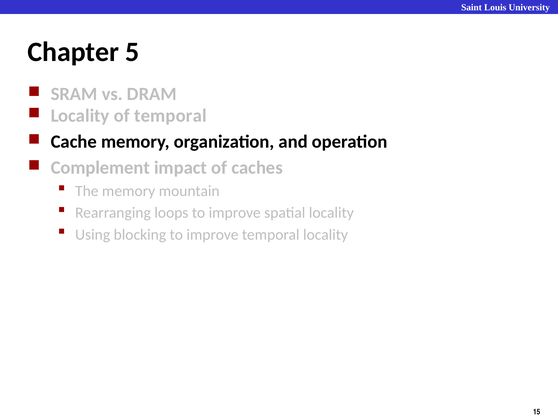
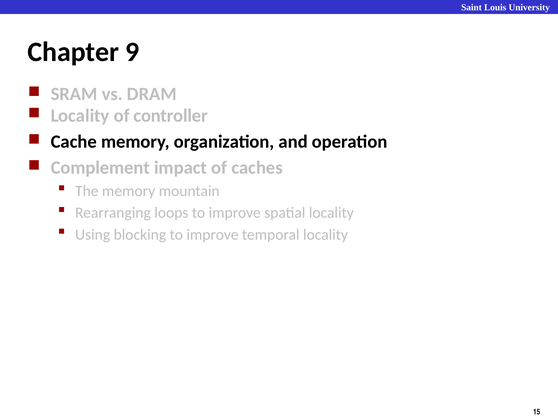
5: 5 -> 9 (132, 52)
of temporal: temporal -> controller (171, 116)
